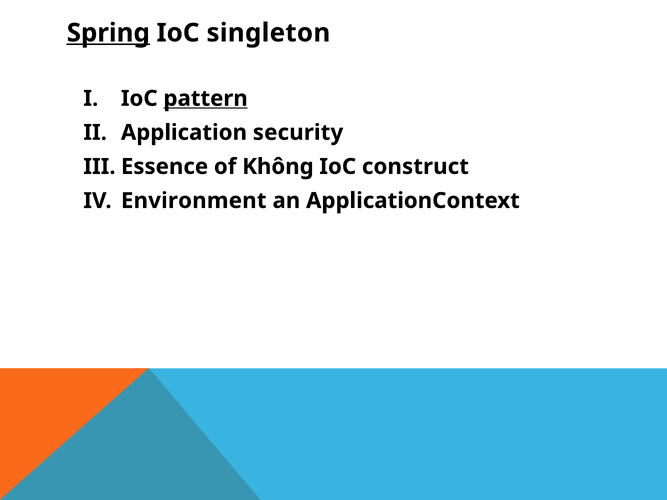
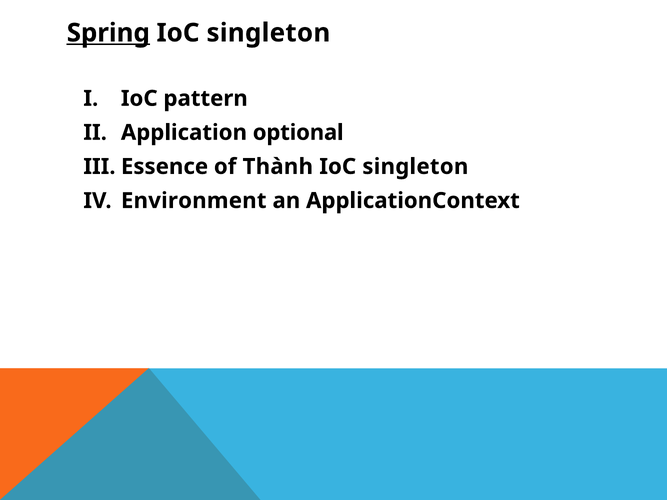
pattern underline: present -> none (206, 99)
security: security -> optional (298, 133)
Không: Không -> Thành (278, 167)
construct: construct -> singleton (415, 167)
